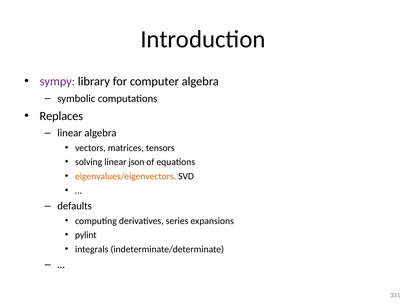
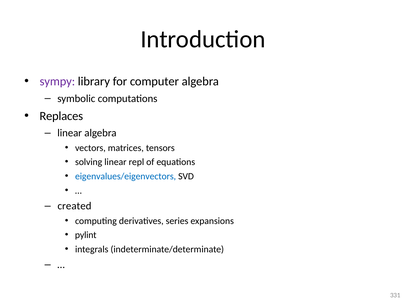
json: json -> repl (136, 162)
eigenvalues/eigenvectors colour: orange -> blue (126, 176)
defaults: defaults -> created (74, 206)
